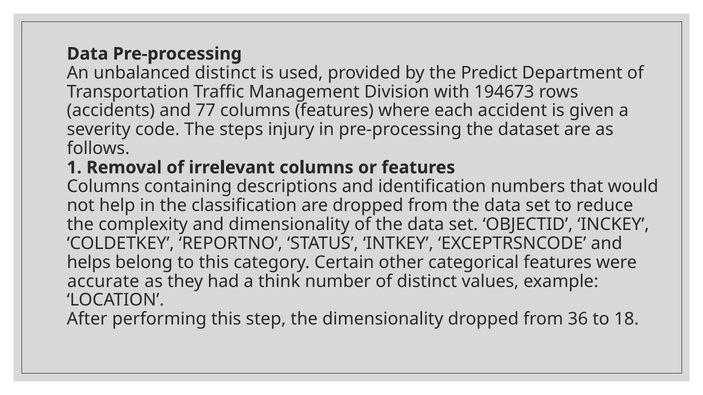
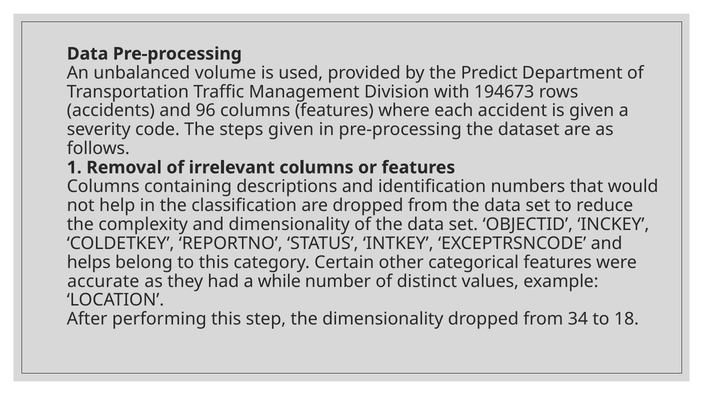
unbalanced distinct: distinct -> volume (226, 73)
77: 77 -> 96 (206, 111)
steps injury: injury -> given (291, 130)
think: think -> while (279, 282)
36: 36 -> 34 (578, 319)
